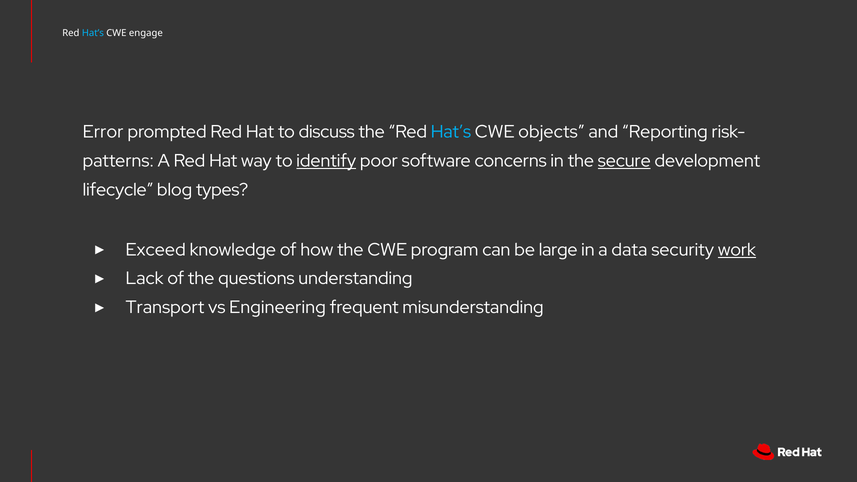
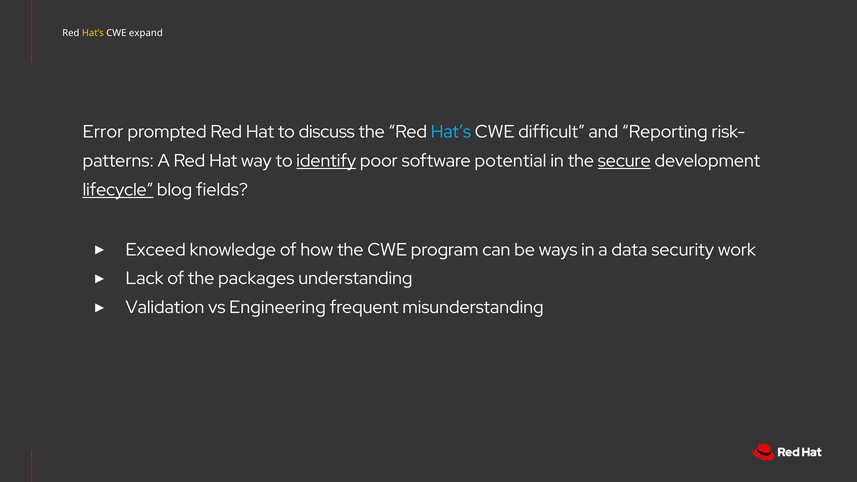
Hat’s colour: light blue -> yellow (93, 33)
engage: engage -> expand (146, 33)
objects: objects -> difficult (552, 132)
concerns: concerns -> potential (510, 161)
lifecycle underline: none -> present (118, 190)
types: types -> fields (222, 190)
large: large -> ways (558, 250)
work underline: present -> none (737, 250)
questions: questions -> packages (256, 279)
Transport: Transport -> Validation (165, 308)
